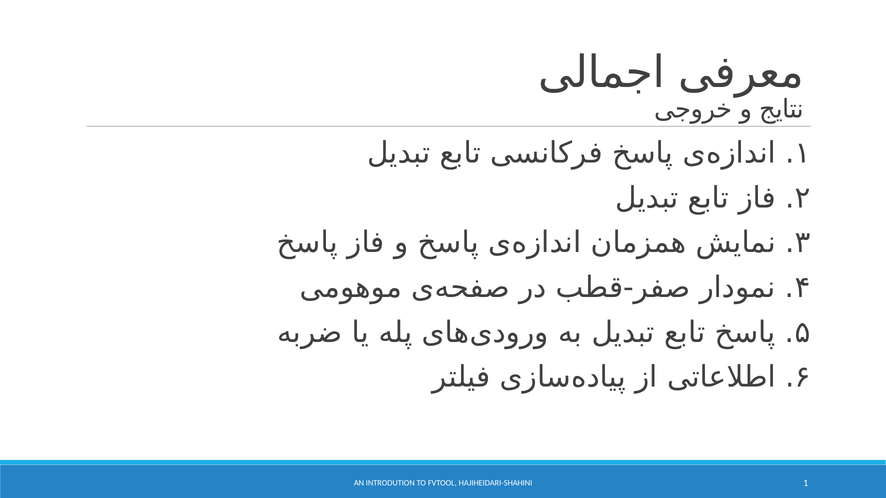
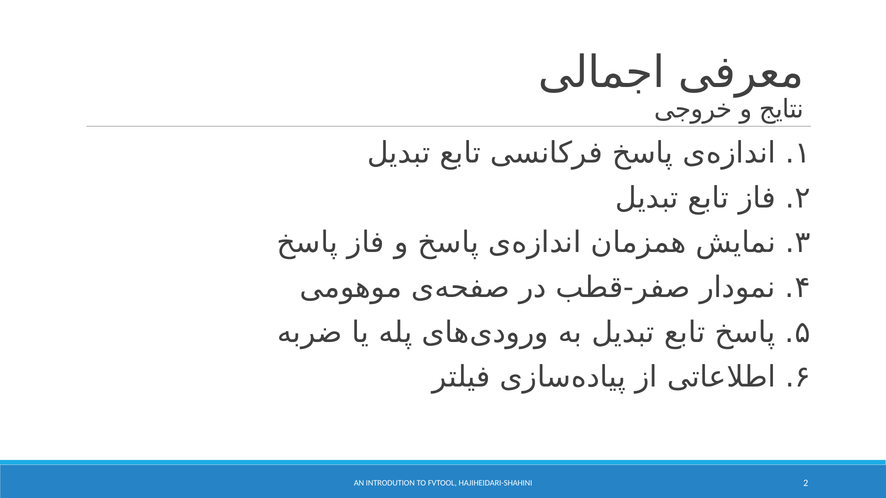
1: 1 -> 2 (806, 483)
